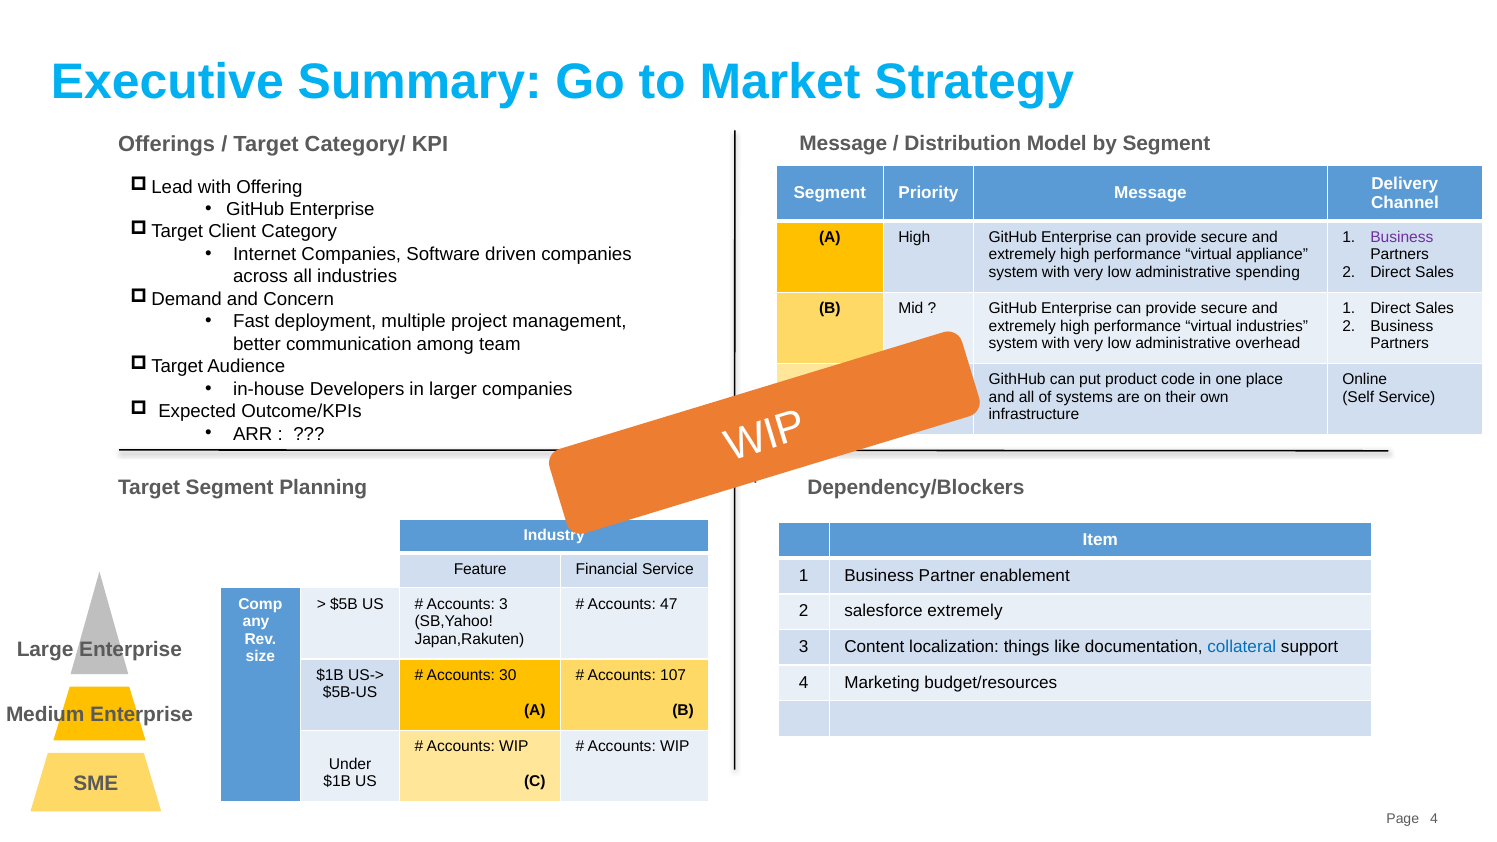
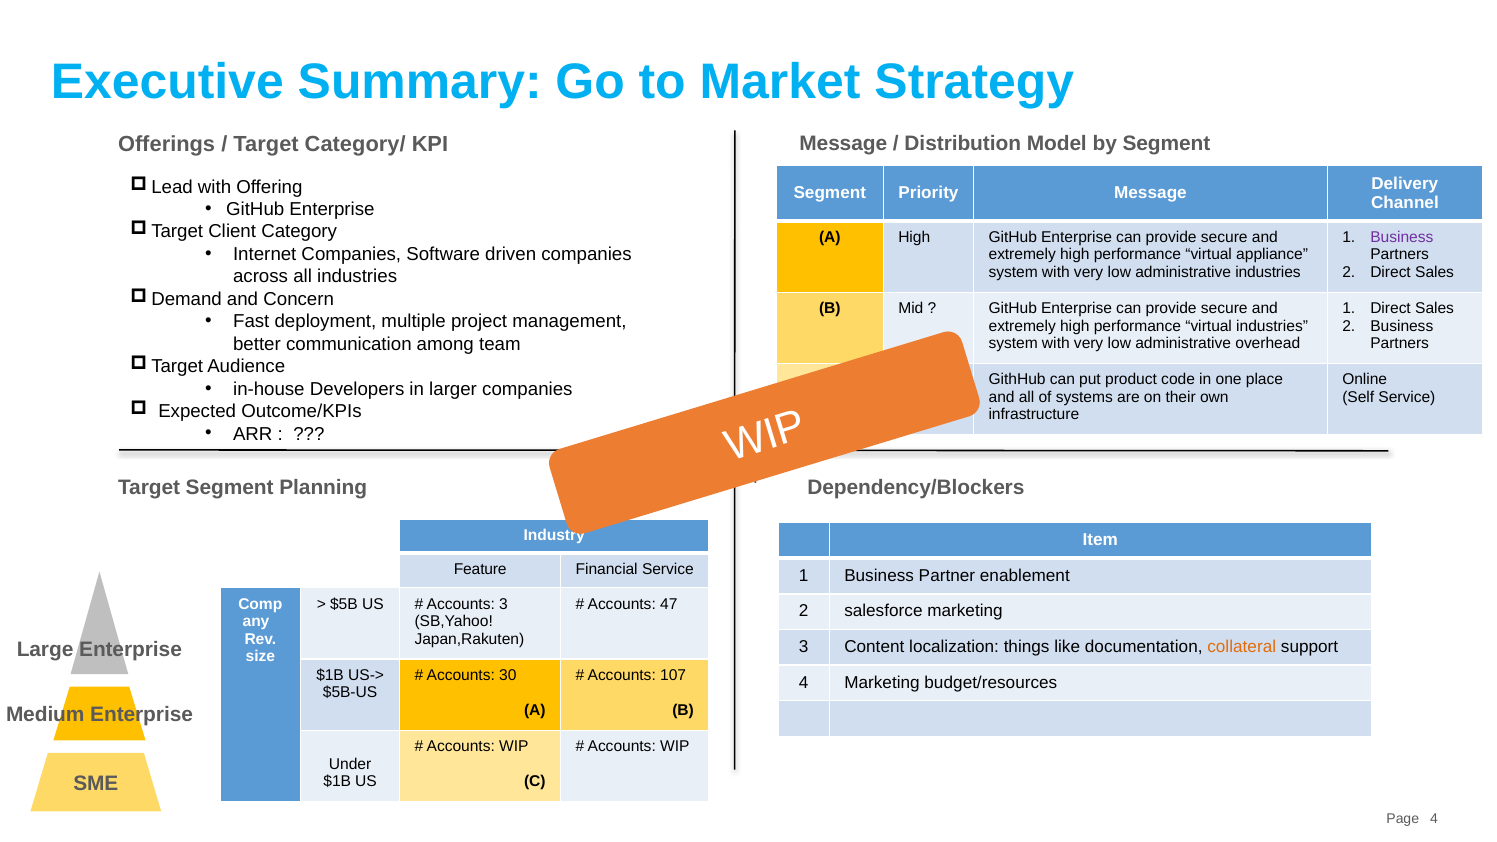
administrative spending: spending -> industries (1268, 272)
salesforce extremely: extremely -> marketing (965, 611)
collateral colour: blue -> orange (1242, 647)
